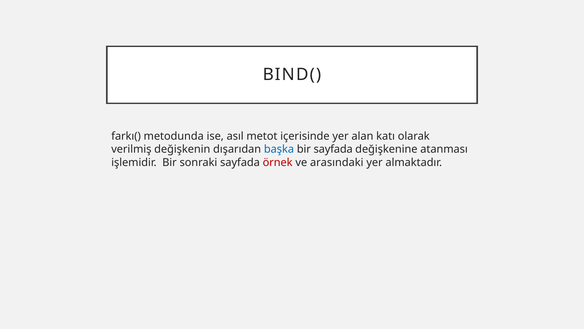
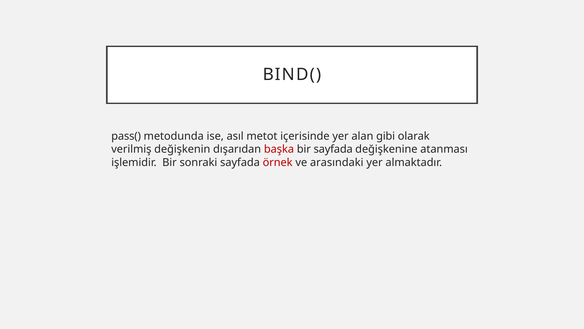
farkı(: farkı( -> pass( (126, 136)
katı: katı -> gibi (386, 136)
başka colour: blue -> red (279, 149)
